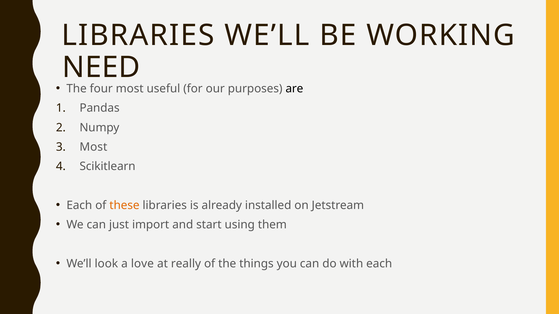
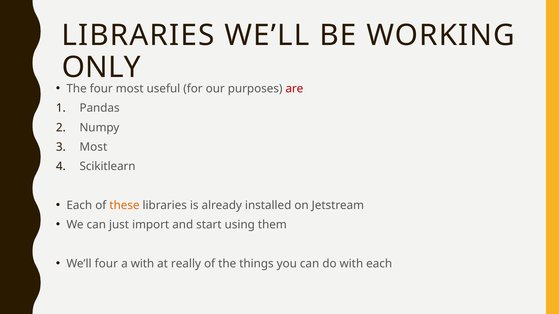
NEED: NEED -> ONLY (101, 68)
are colour: black -> red (294, 89)
We’ll look: look -> four (106, 264)
a love: love -> with (142, 264)
